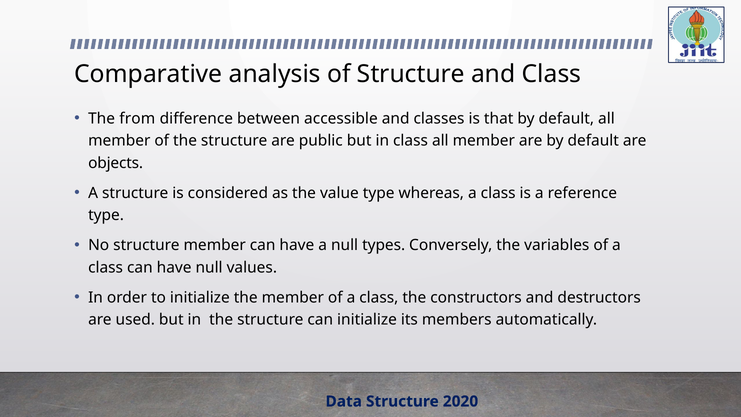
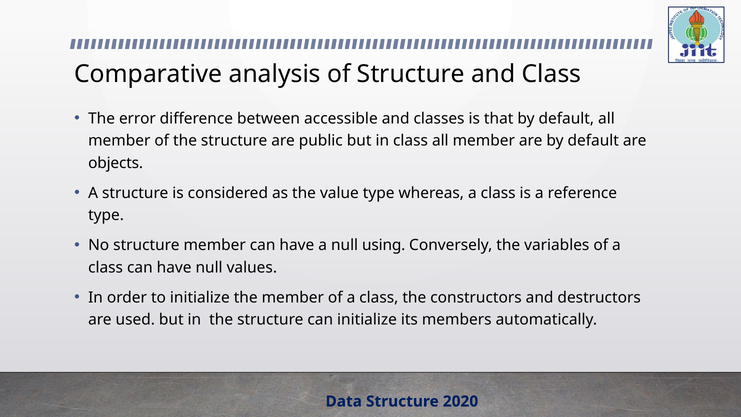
from: from -> error (137, 118)
types: types -> using (384, 245)
